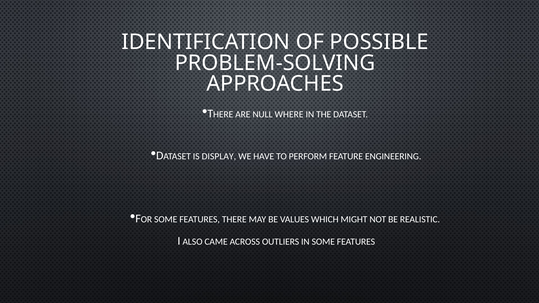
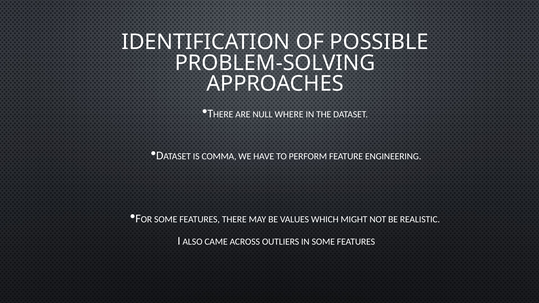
DISPLAY: DISPLAY -> COMMA (219, 157)
